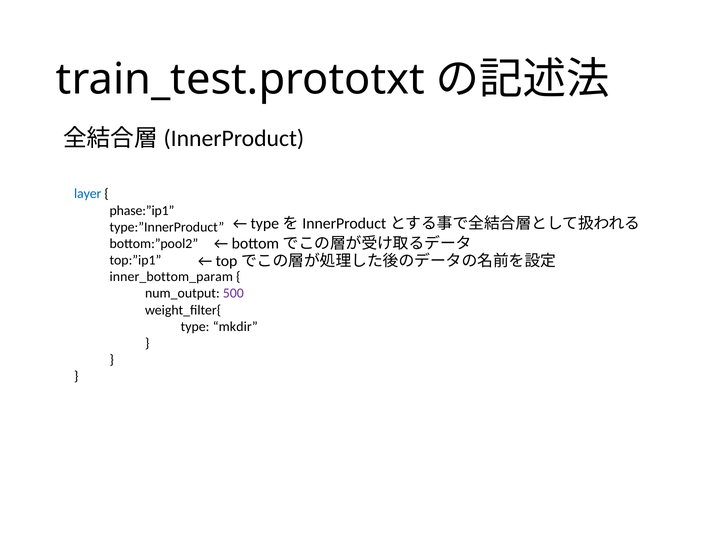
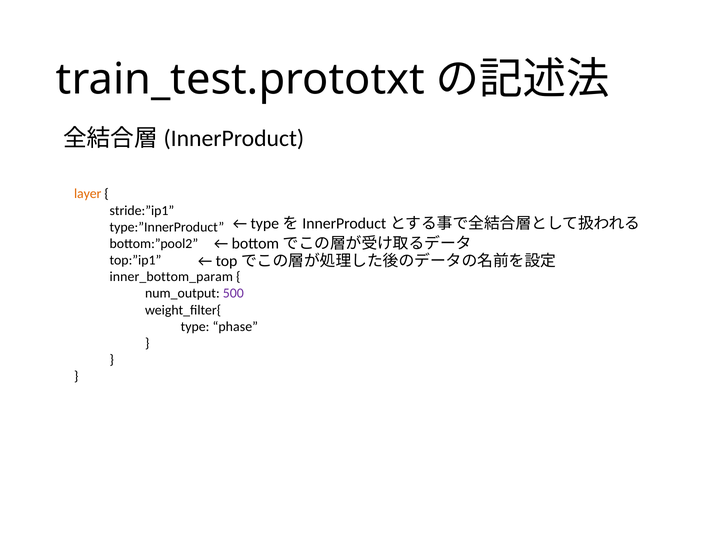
layer colour: blue -> orange (88, 194)
phase:”ip1: phase:”ip1 -> stride:”ip1 (142, 211)
mkdir: mkdir -> phase (235, 327)
